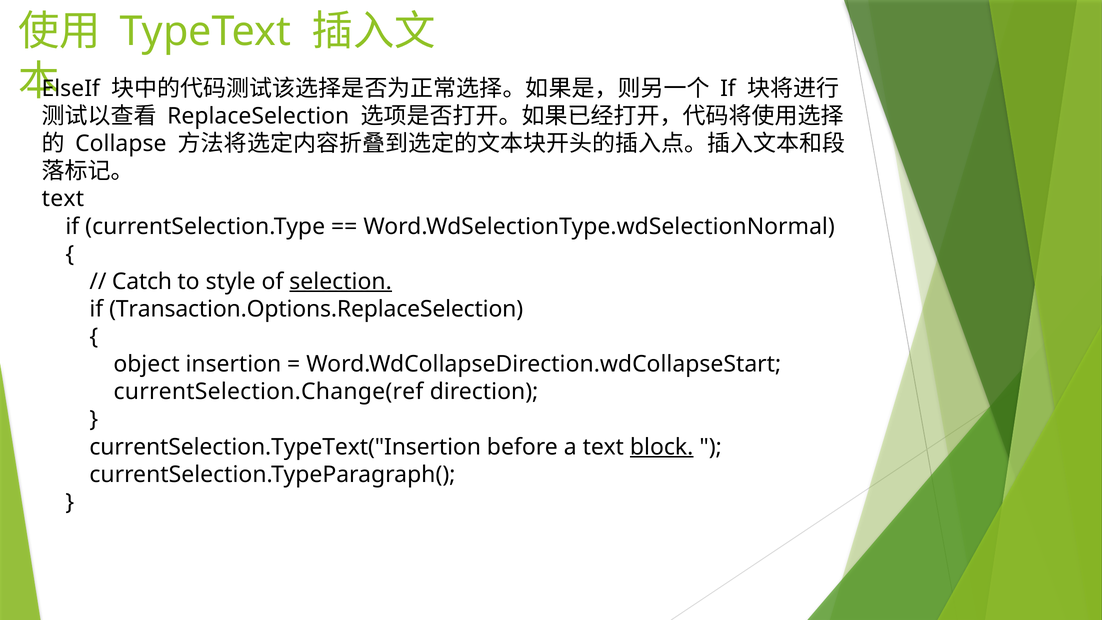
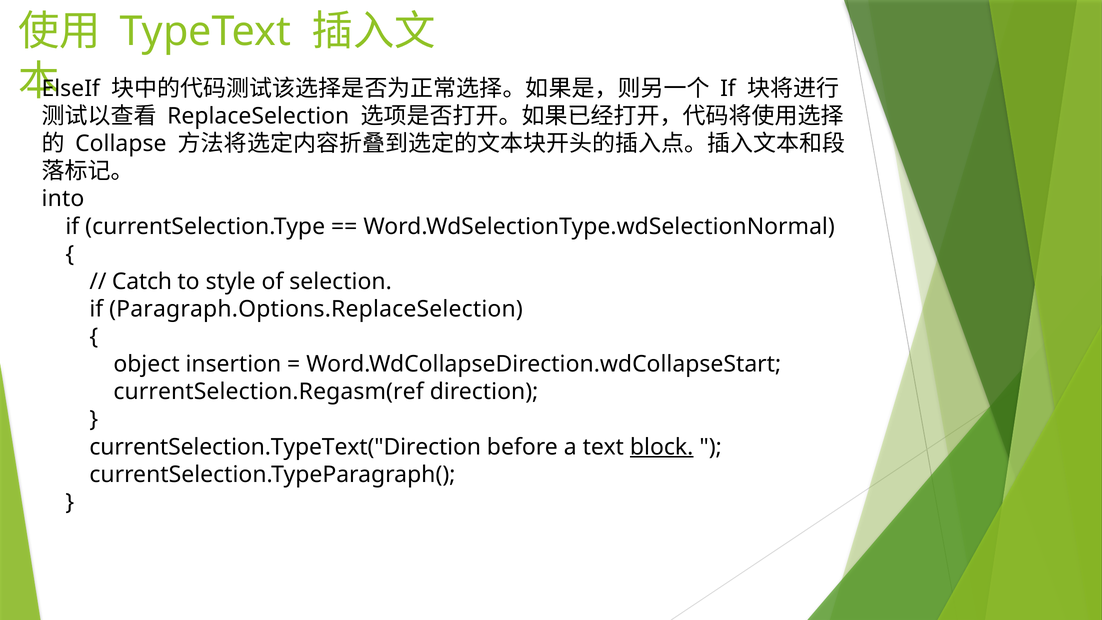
text: text -> into (63, 199)
selection underline: present -> none (341, 281)
Transaction.Options.ReplaceSelection: Transaction.Options.ReplaceSelection -> Paragraph.Options.ReplaceSelection (316, 309)
currentSelection.Change(ref: currentSelection.Change(ref -> currentSelection.Regasm(ref (269, 392)
currentSelection.TypeText("Insertion: currentSelection.TypeText("Insertion -> currentSelection.TypeText("Direction (285, 447)
